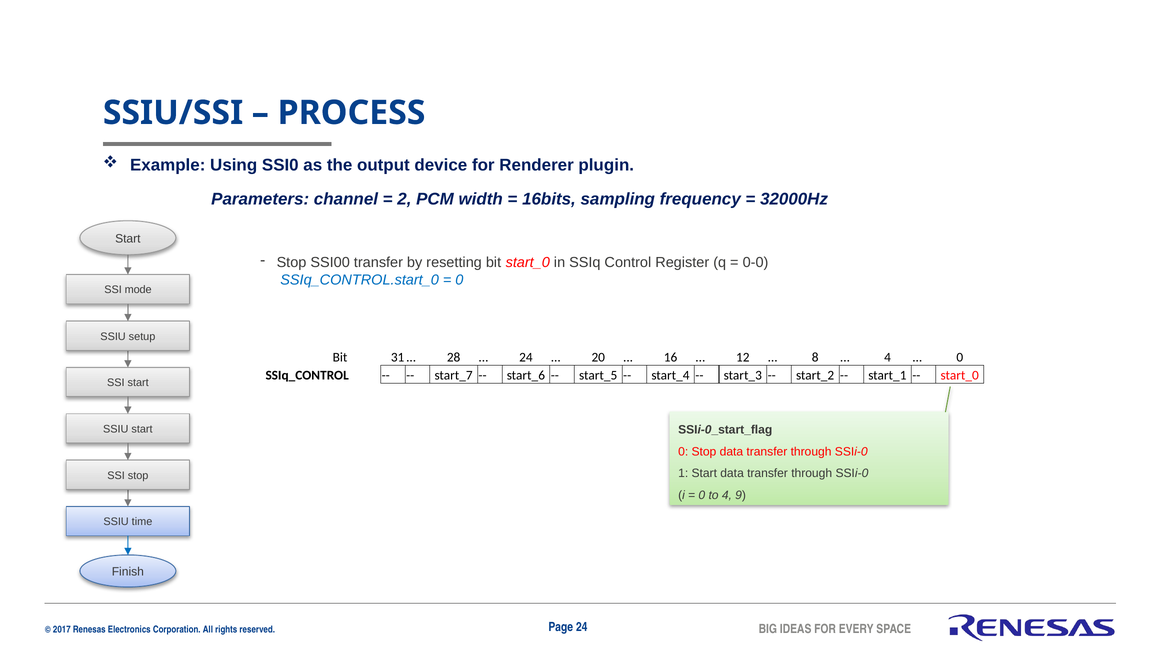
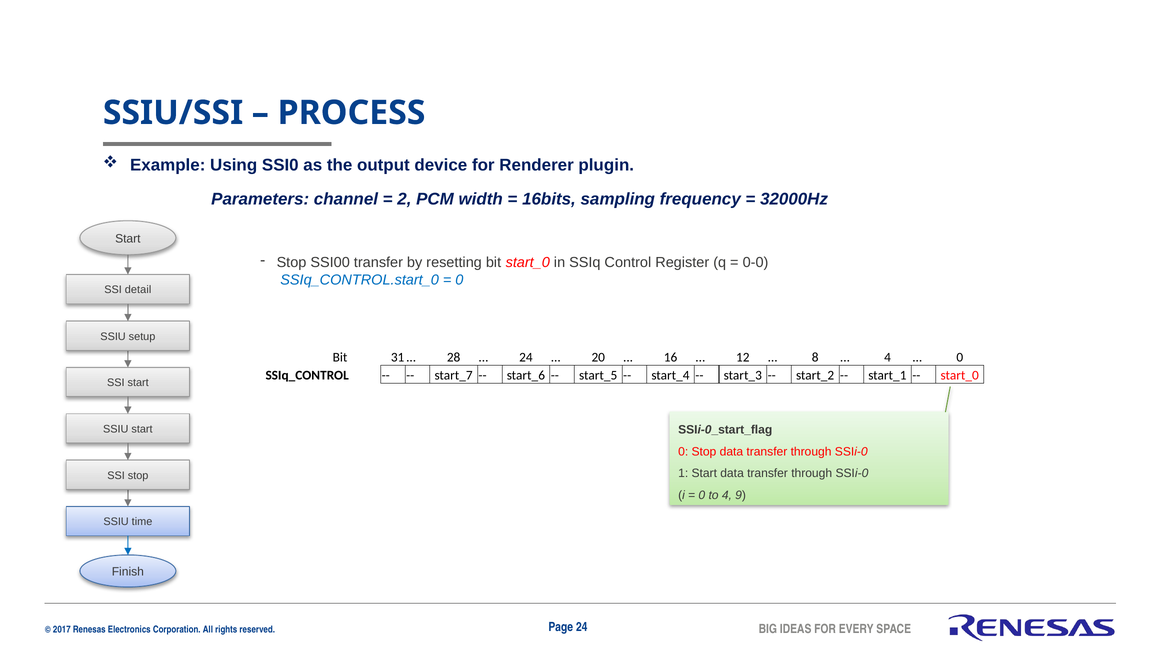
mode: mode -> detail (138, 290)
